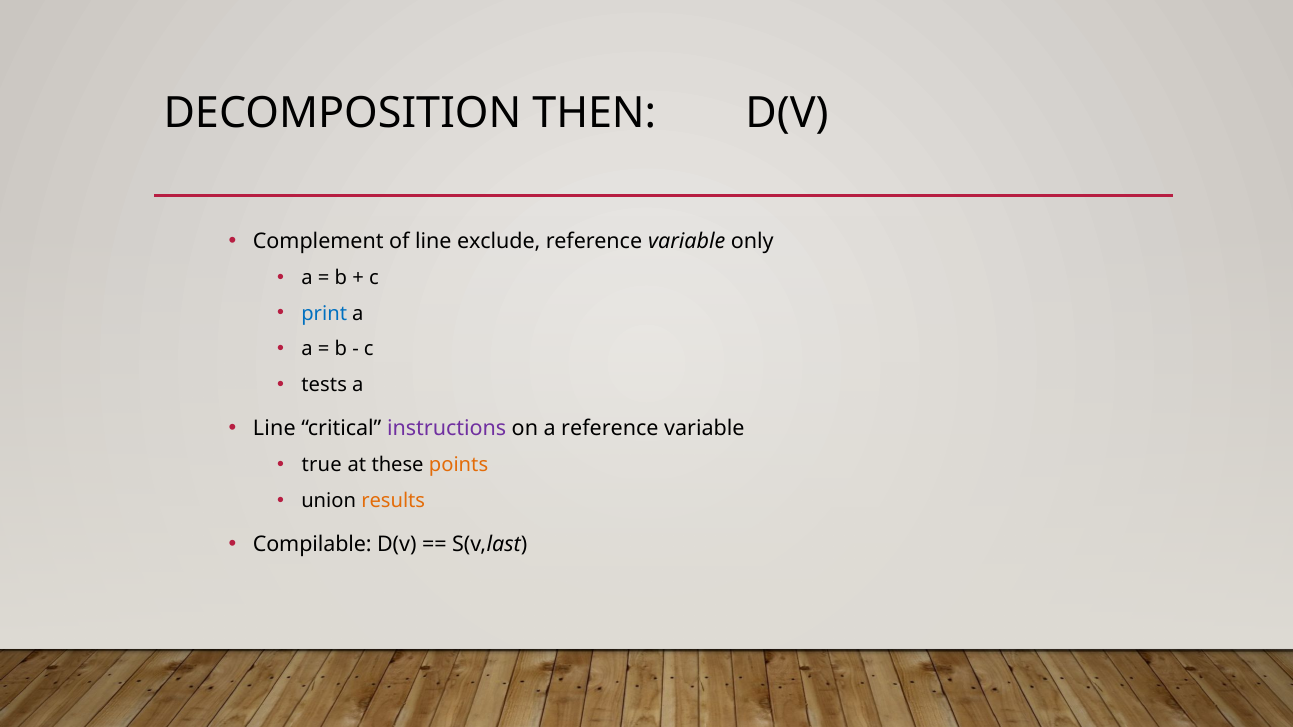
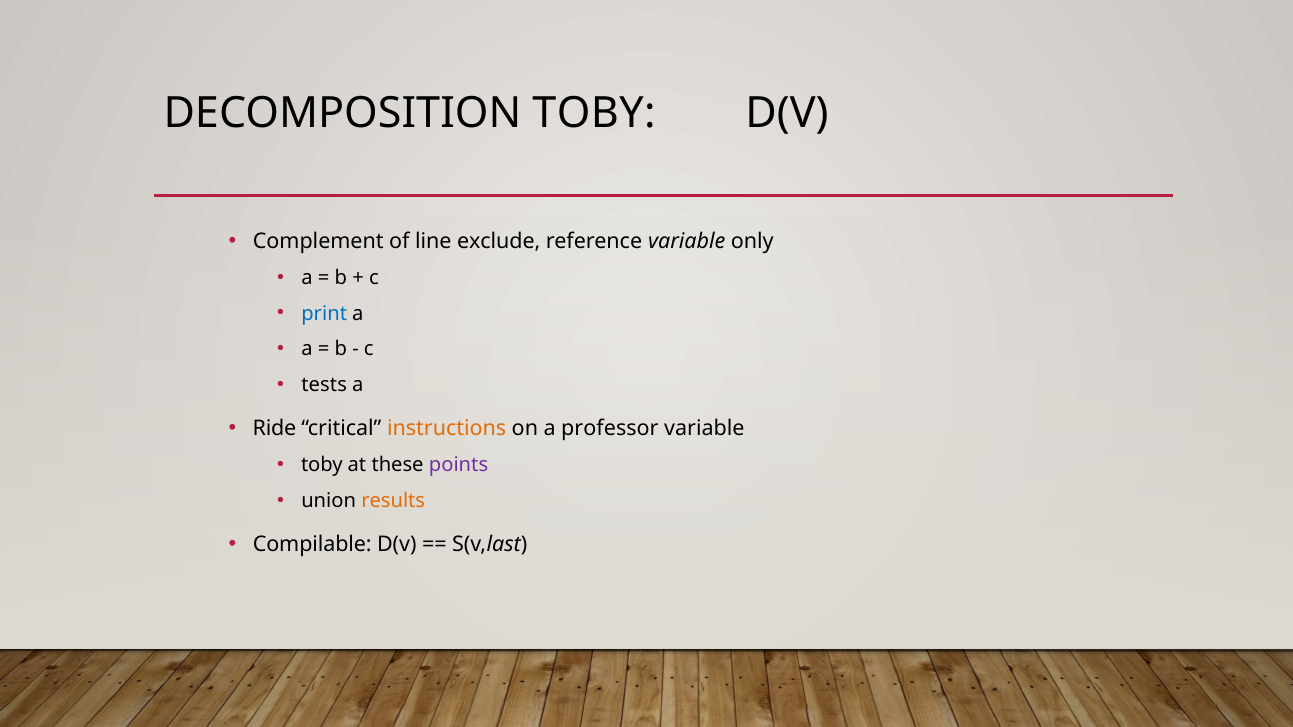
DECOMPOSITION THEN: THEN -> TOBY (594, 113)
Line: Line -> Ride (274, 429)
instructions colour: purple -> orange (447, 429)
a reference: reference -> professor (610, 429)
true: true -> toby (322, 466)
points colour: orange -> purple (459, 466)
